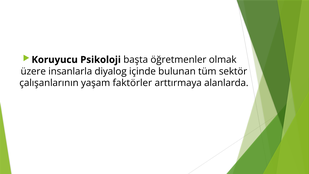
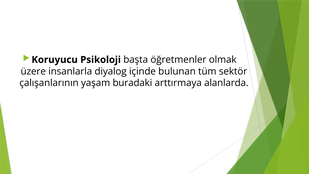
faktörler: faktörler -> buradaki (132, 83)
